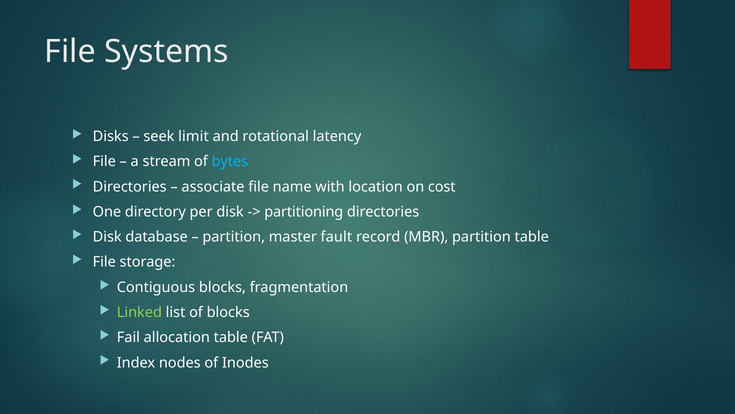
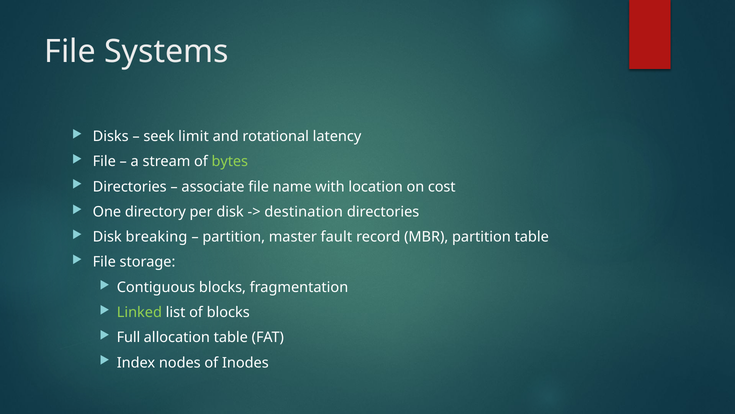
bytes colour: light blue -> light green (230, 161)
partitioning: partitioning -> destination (304, 212)
database: database -> breaking (156, 237)
Fail: Fail -> Full (128, 337)
